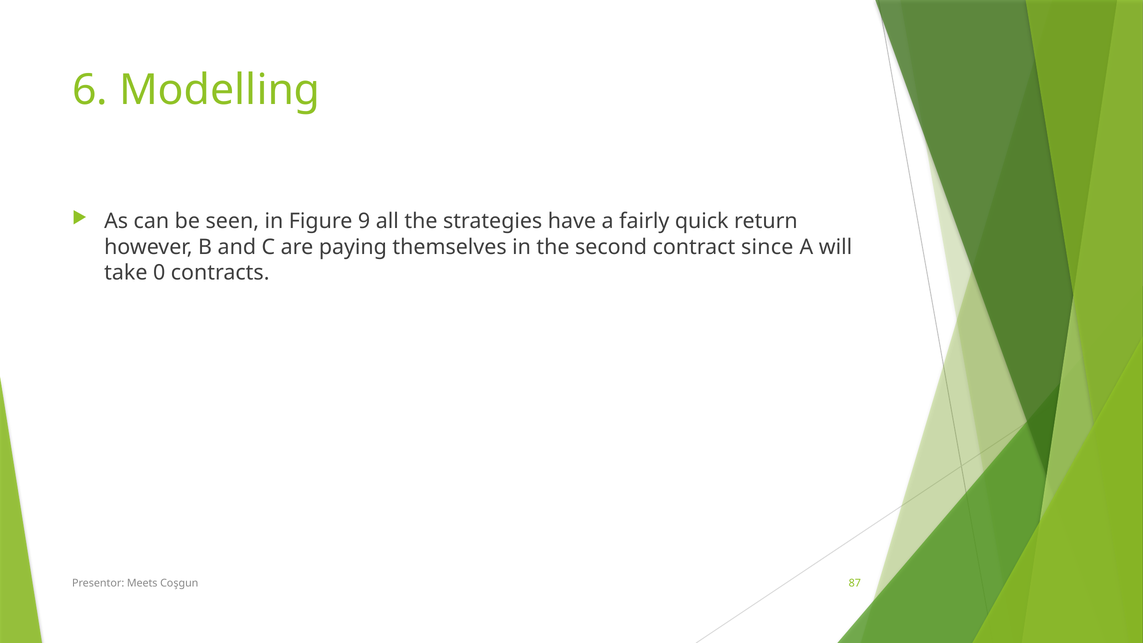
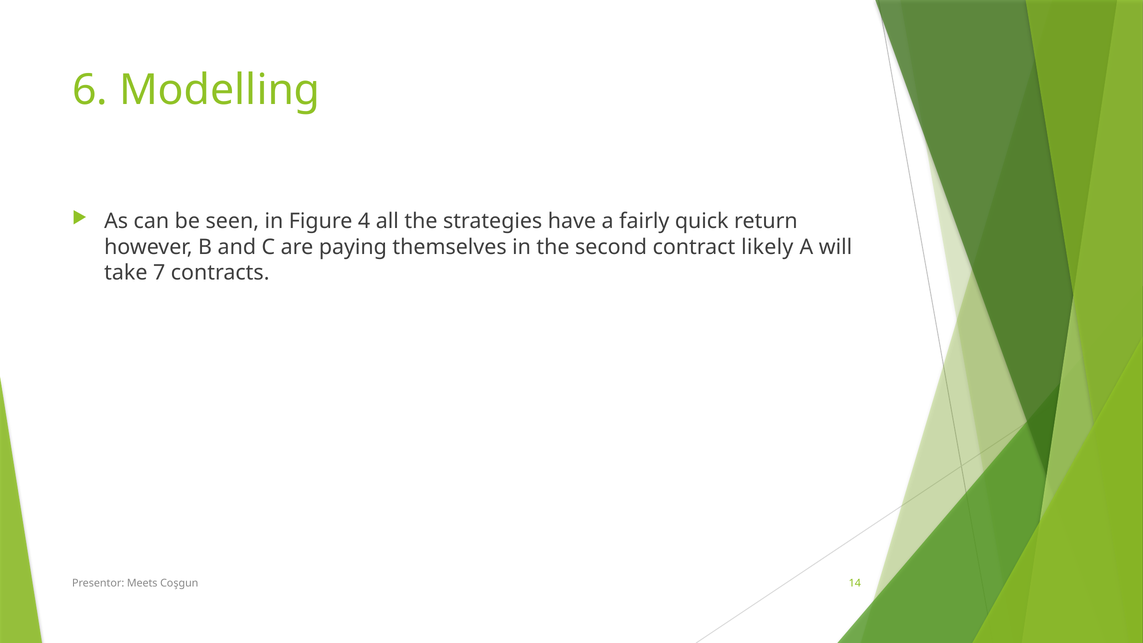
9: 9 -> 4 (364, 221)
since: since -> likely (767, 247)
0: 0 -> 7 (159, 273)
87: 87 -> 14 (855, 583)
